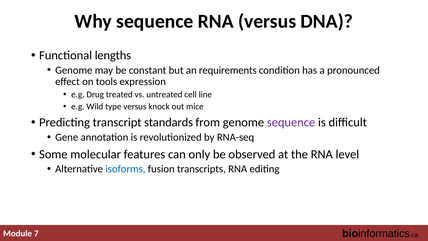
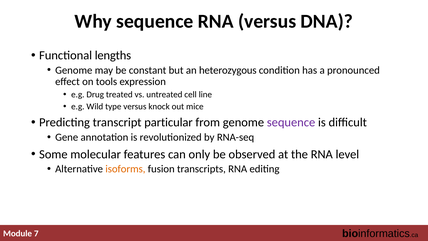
requirements: requirements -> heterozygous (228, 70)
standards: standards -> particular (169, 122)
isoforms colour: blue -> orange (125, 169)
